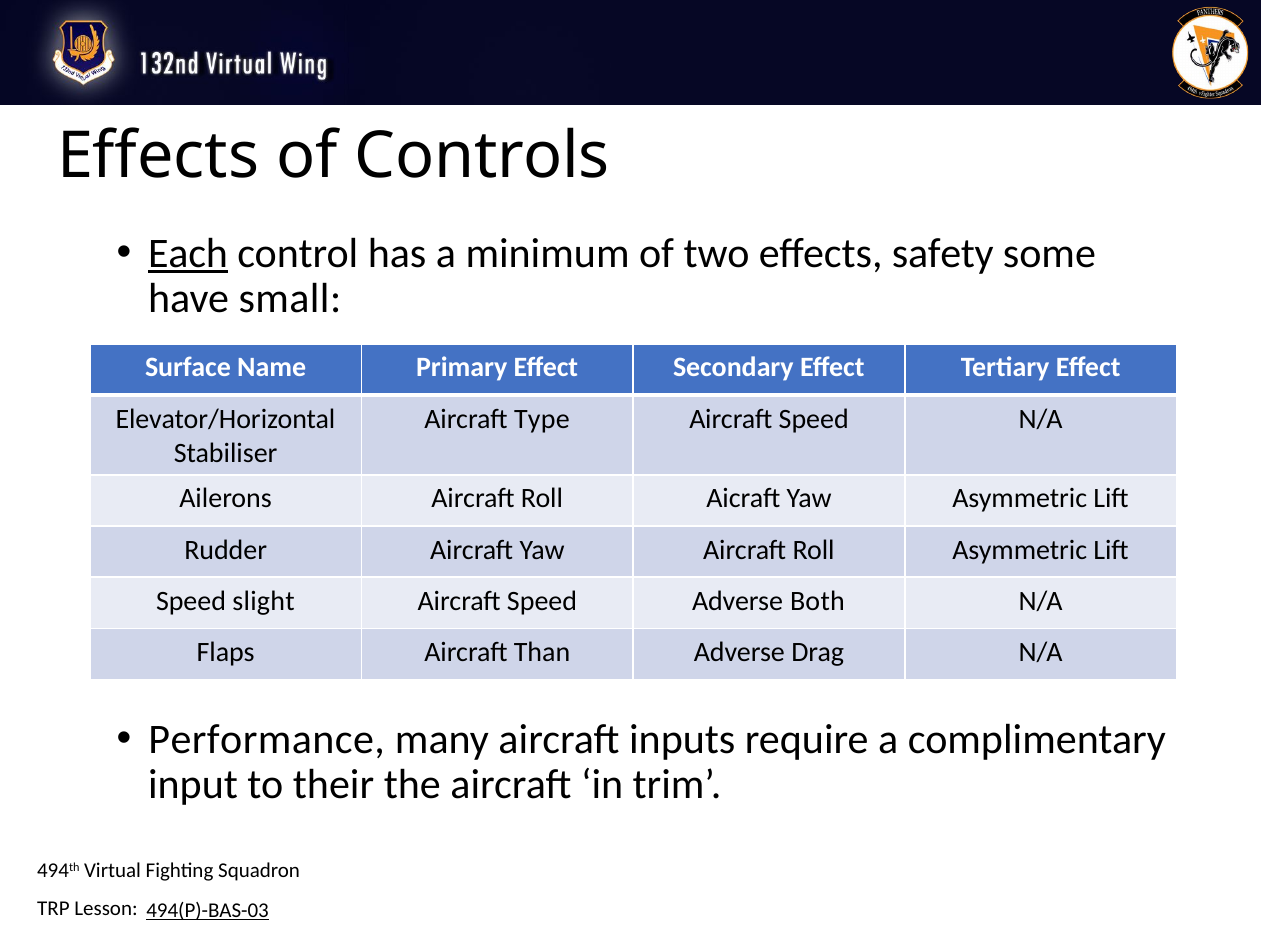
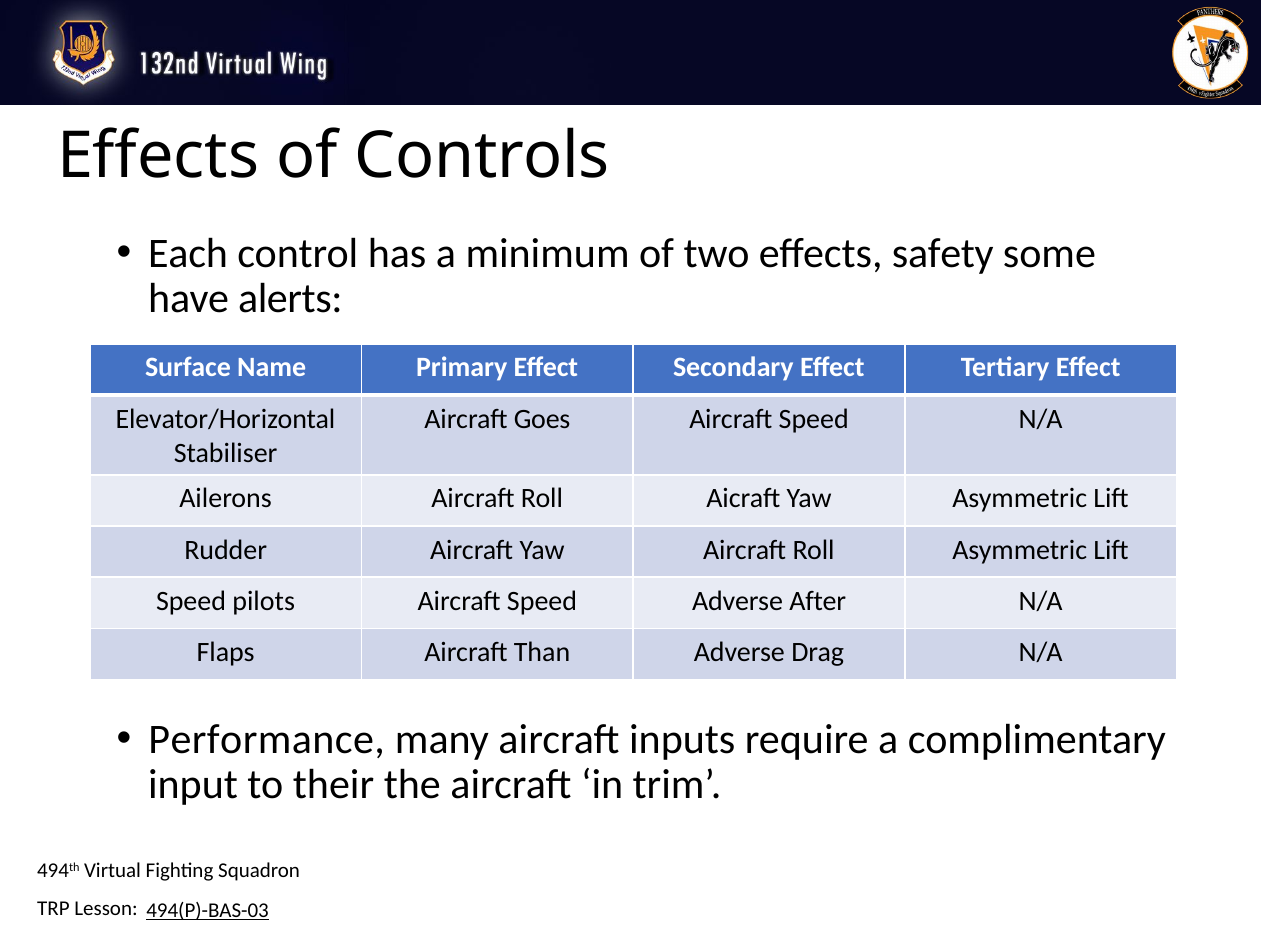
Each underline: present -> none (188, 253)
small: small -> alerts (290, 299)
Type: Type -> Goes (542, 419)
slight: slight -> pilots (264, 601)
Both: Both -> After (818, 601)
